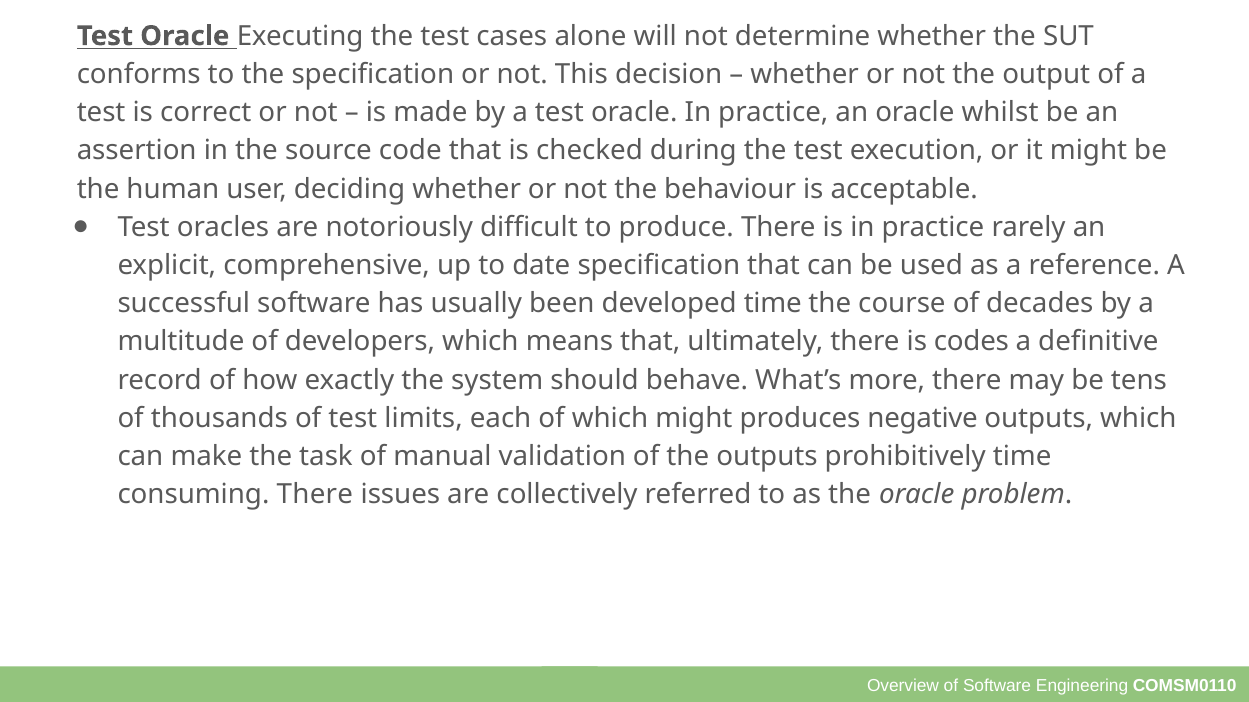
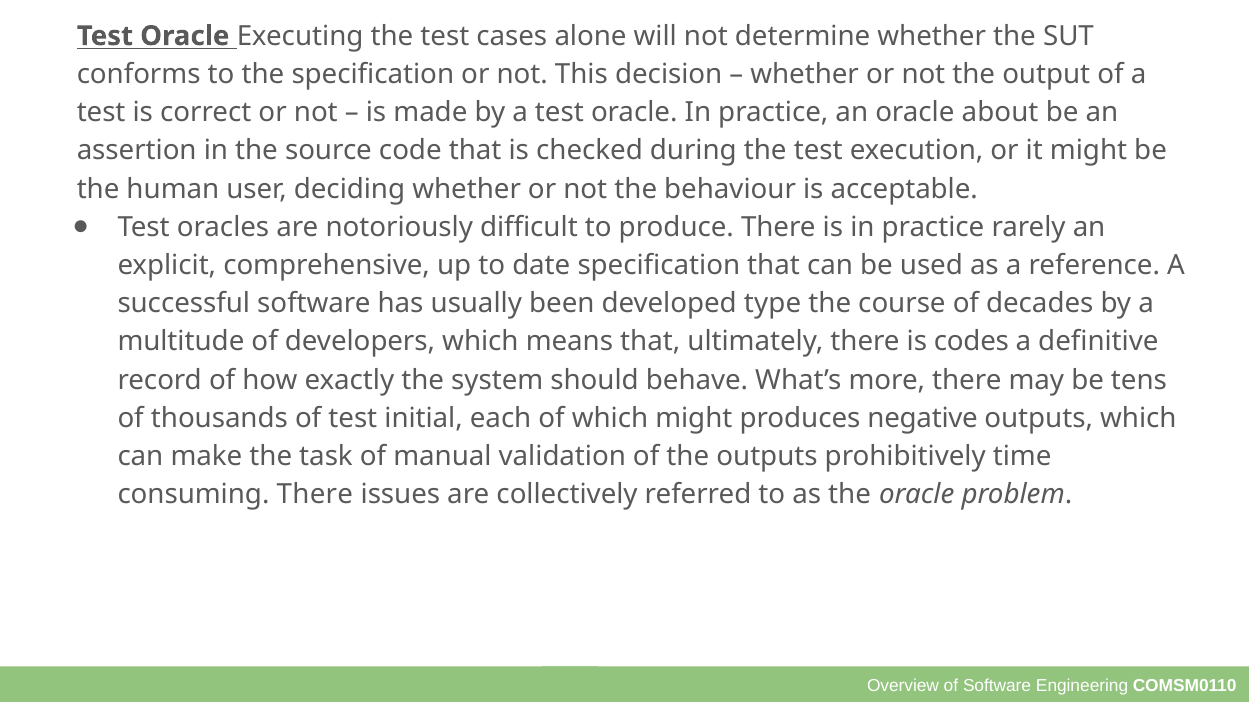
whilst: whilst -> about (1000, 113)
developed time: time -> type (773, 304)
limits: limits -> initial (424, 419)
